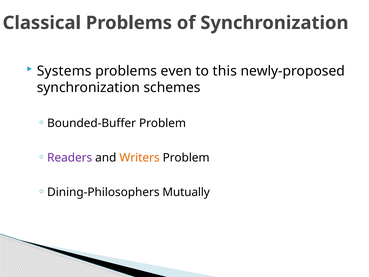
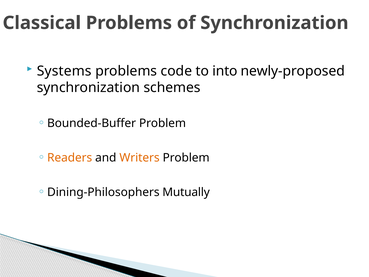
even: even -> code (176, 71)
this: this -> into (225, 71)
Readers colour: purple -> orange (70, 158)
